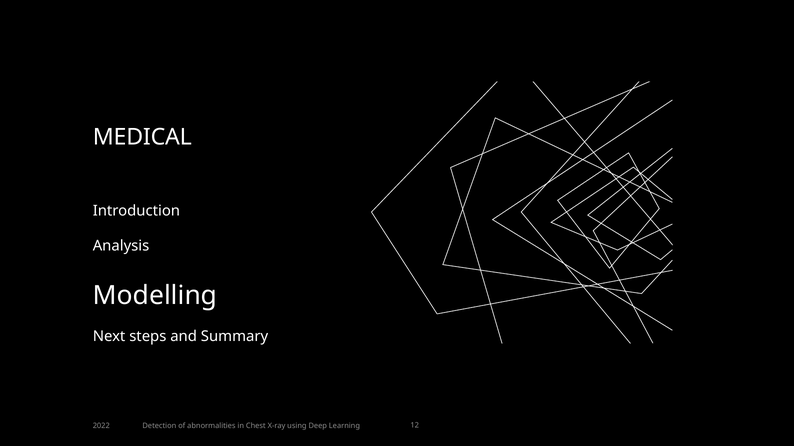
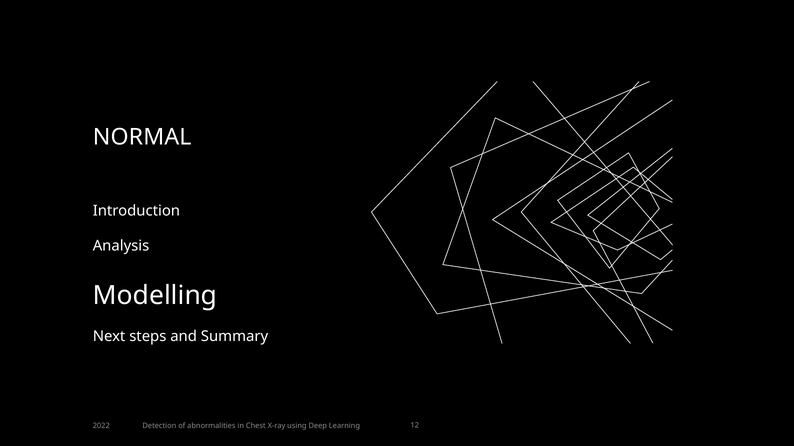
MEDICAL: MEDICAL -> NORMAL (142, 137)
